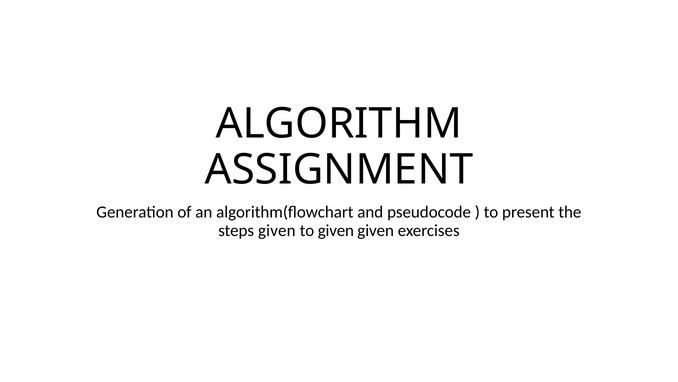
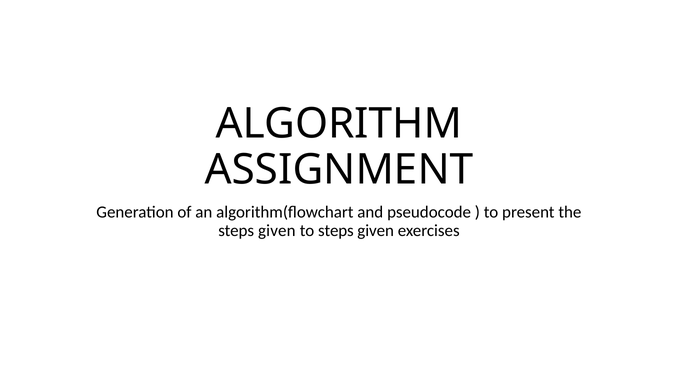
to given: given -> steps (336, 230)
